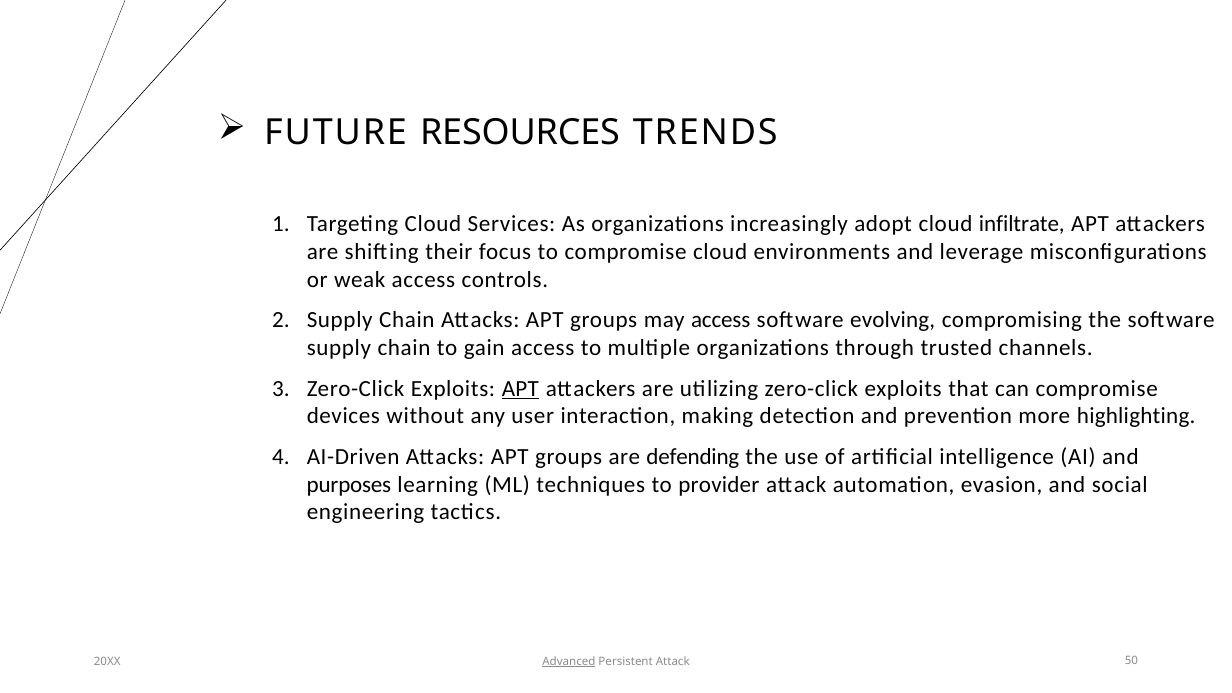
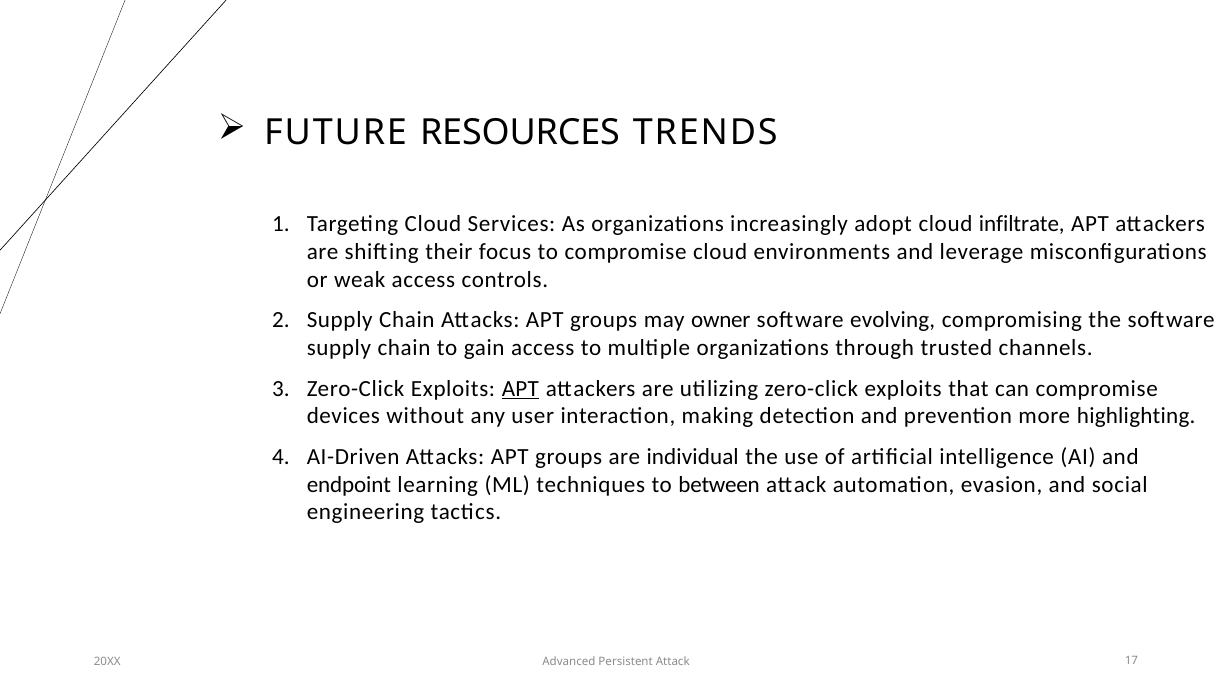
may access: access -> owner (721, 320)
defending: defending -> individual (693, 457)
purposes: purposes -> endpoint (349, 484)
provider: provider -> between (719, 484)
Advanced underline: present -> none (569, 662)
50: 50 -> 17 (1132, 661)
